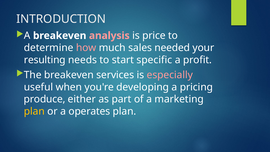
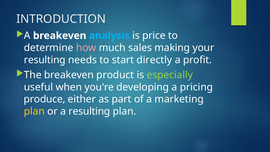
analysis colour: pink -> light blue (109, 36)
needed: needed -> making (172, 48)
specific: specific -> directly (154, 60)
services: services -> product (115, 75)
especially colour: pink -> light green (170, 75)
a operates: operates -> resulting (89, 111)
